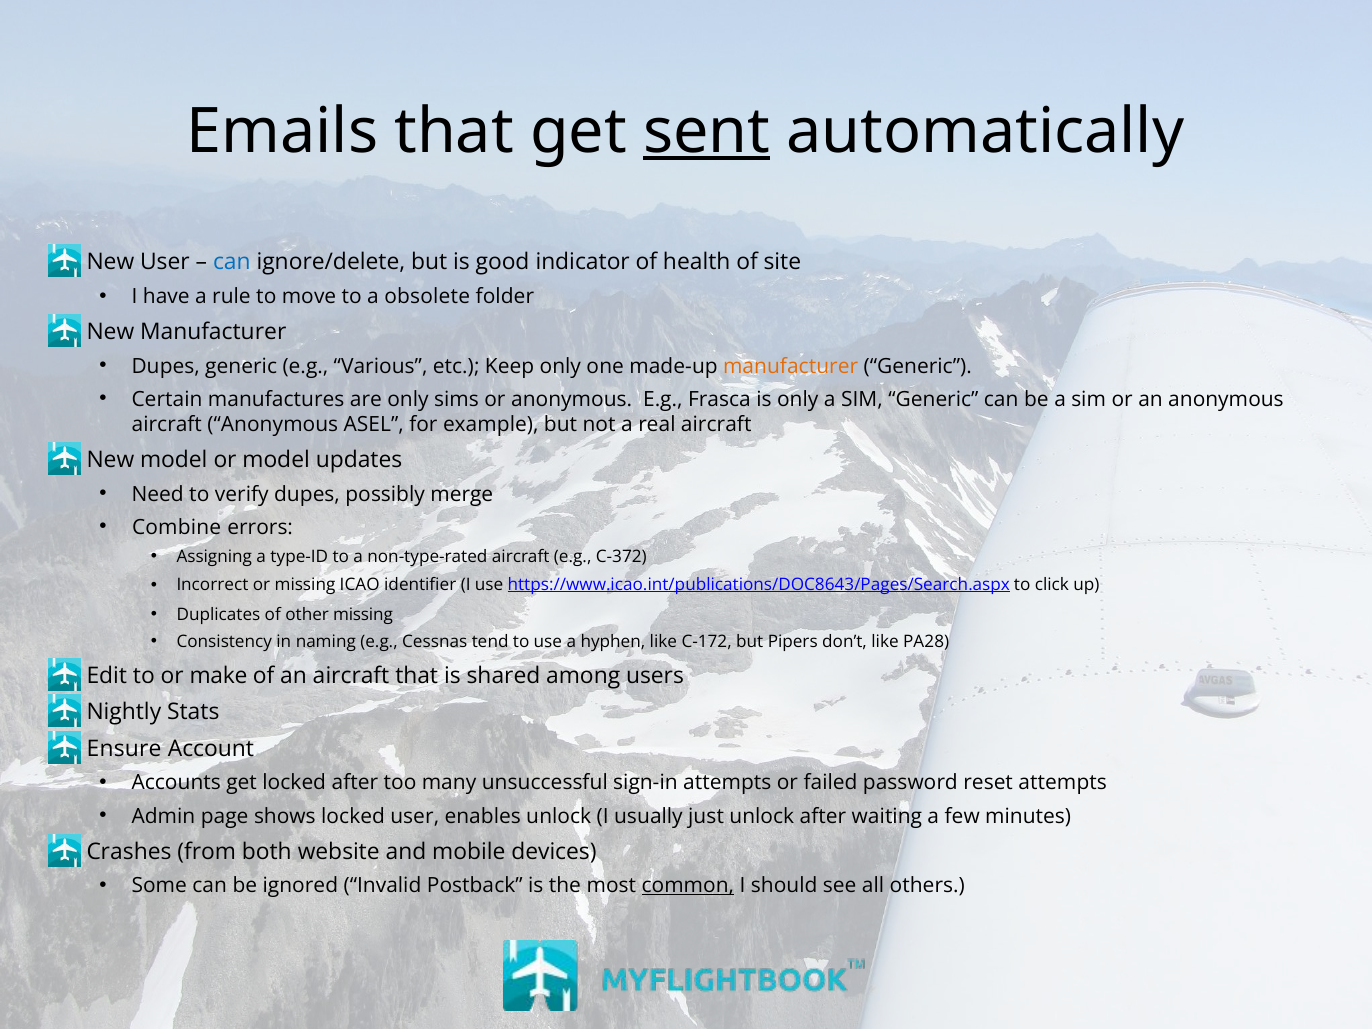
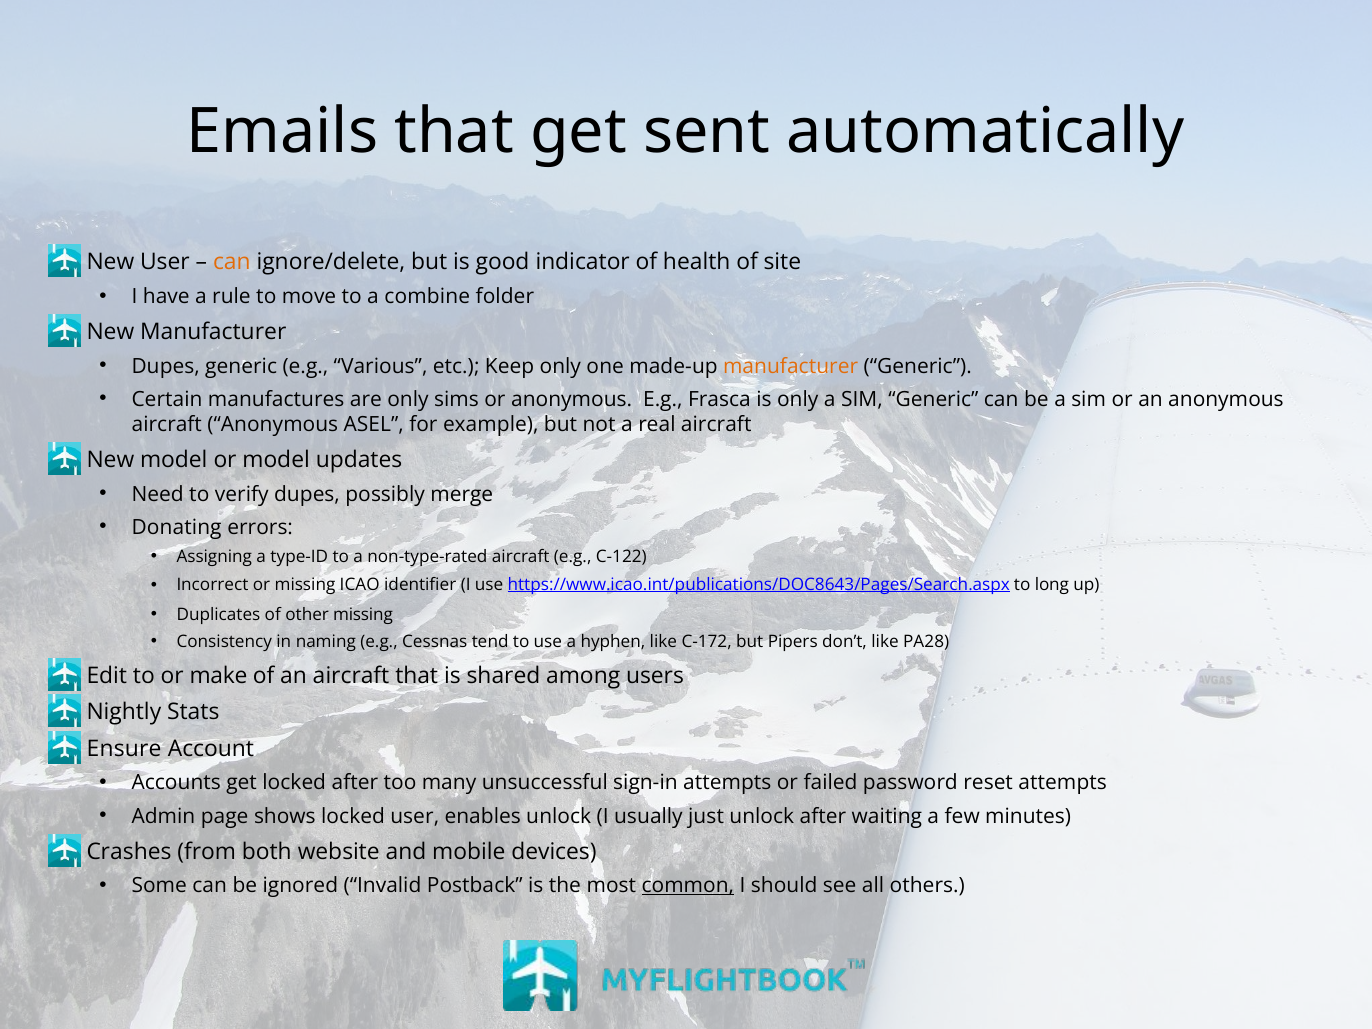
sent underline: present -> none (707, 131)
can colour: blue -> orange (232, 262)
obsolete: obsolete -> combine (427, 296)
Combine: Combine -> Donating (177, 527)
C-372: C-372 -> C-122 (621, 557)
click: click -> long (1052, 584)
